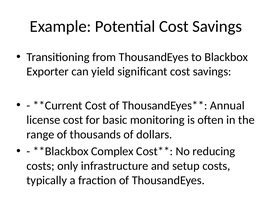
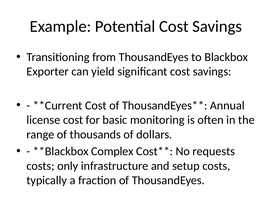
reducing: reducing -> requests (214, 151)
